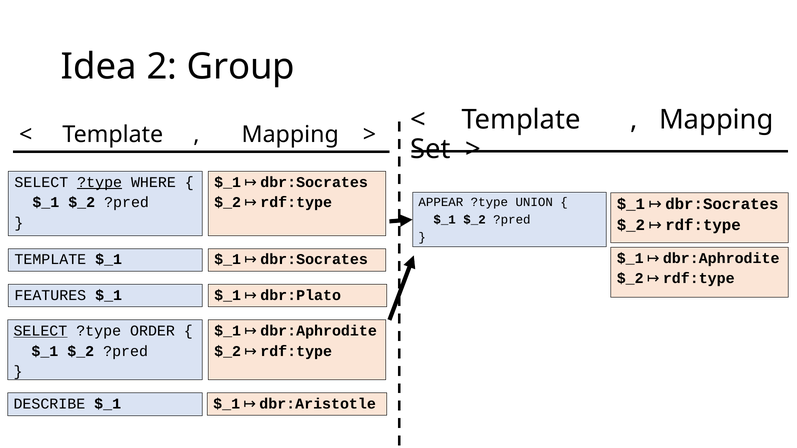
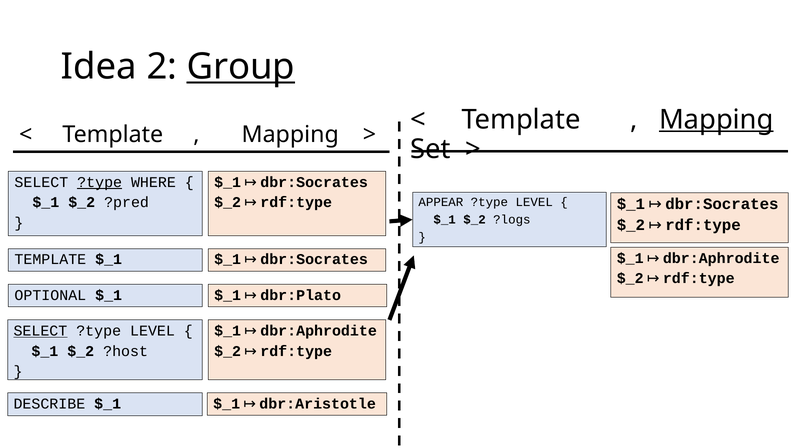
Group underline: none -> present (241, 67)
Mapping underline: none -> present (716, 120)
UNION: UNION -> LEVEL (534, 202)
?pred: ?pred -> ?logs (512, 220)
FEATURES: FEATURES -> OPTIONAL (50, 295)
ORDER: ORDER -> LEVEL (152, 331)
?pred: ?pred -> ?host (126, 351)
